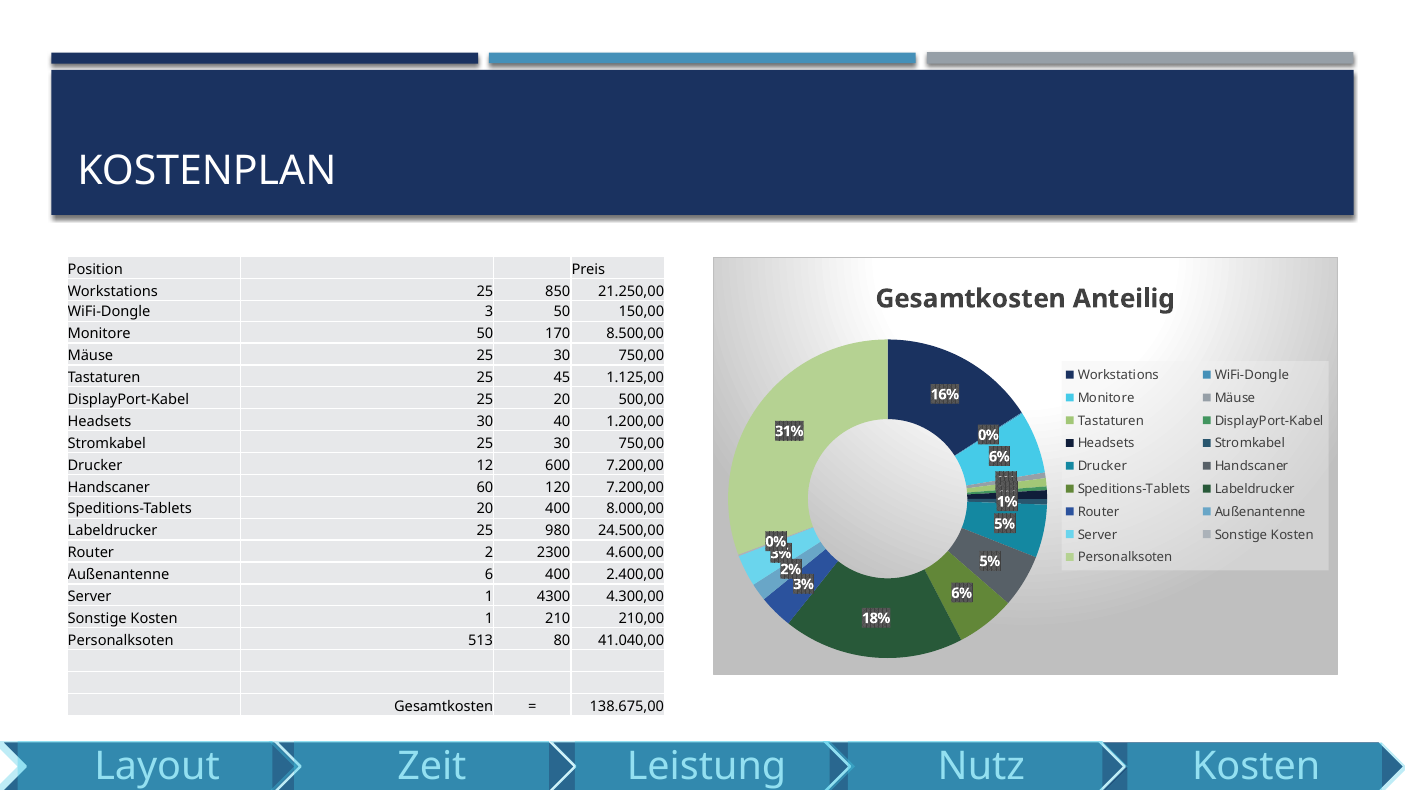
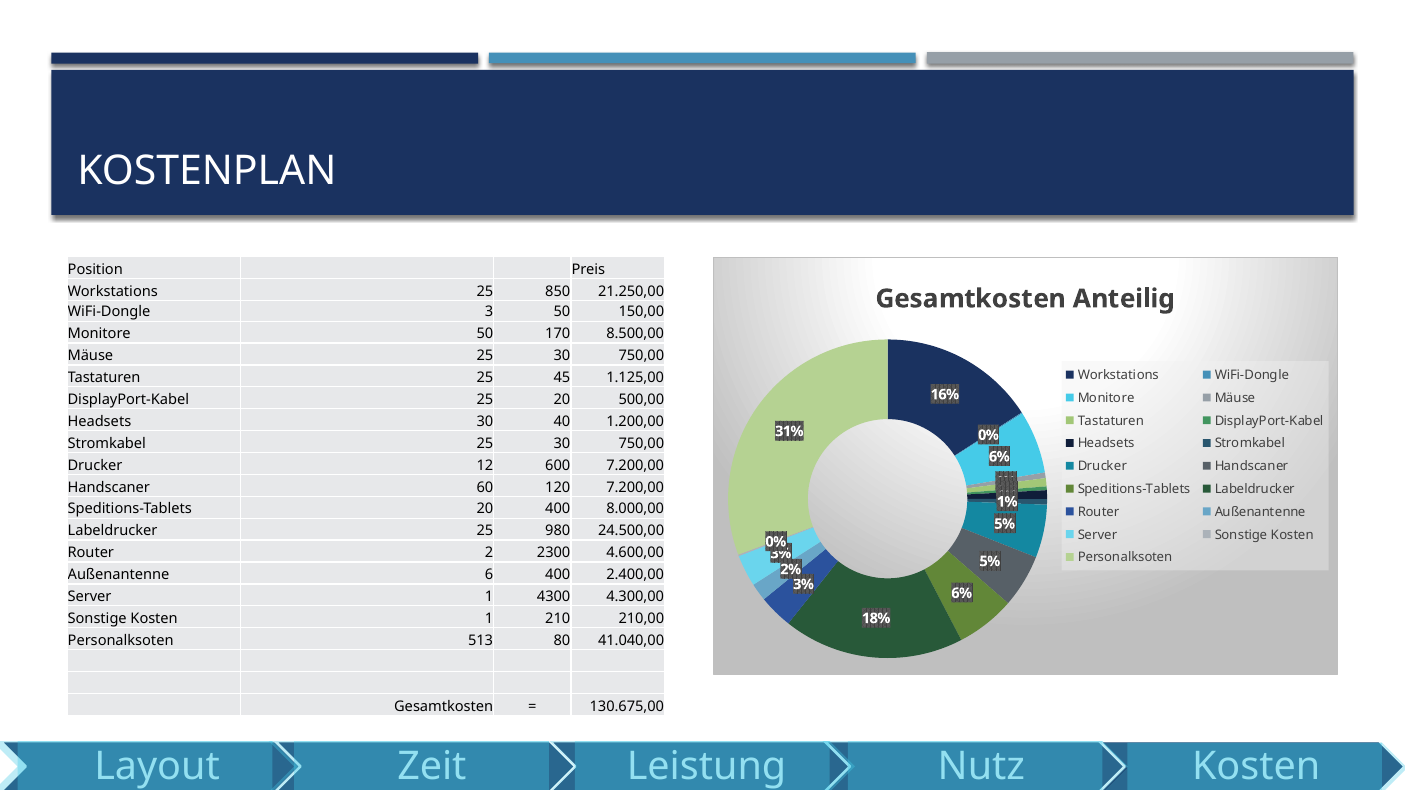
138.675,00: 138.675,00 -> 130.675,00 (627, 706)
